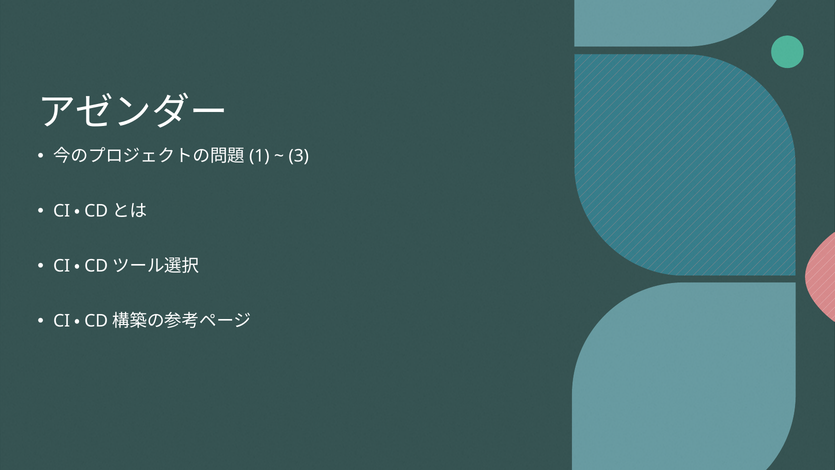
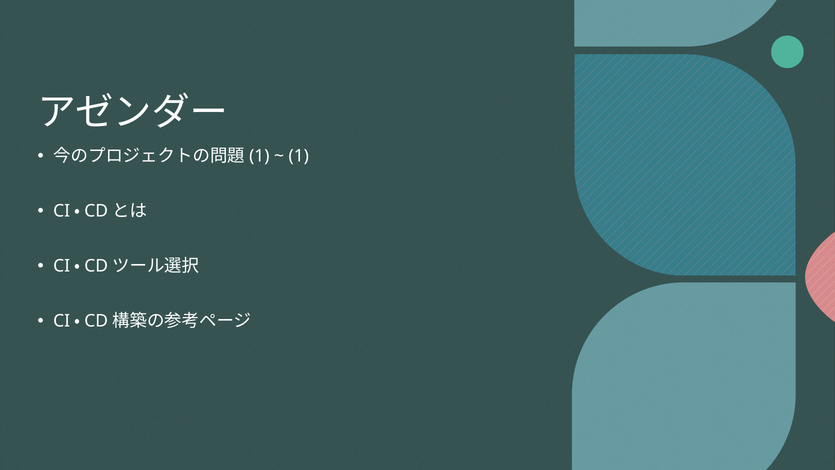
3: 3 -> 1 (299, 156)
